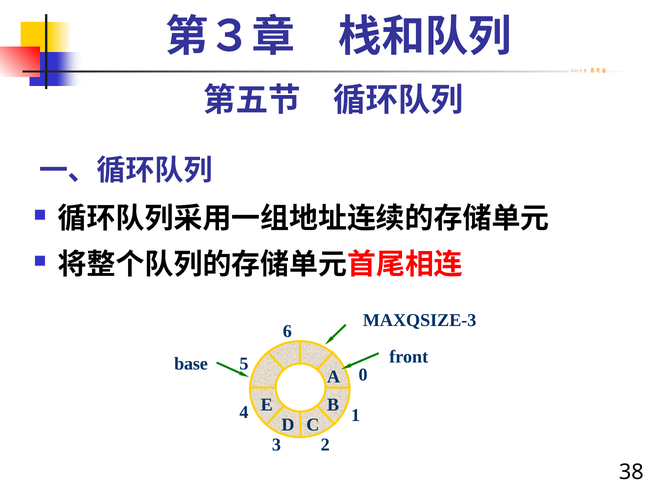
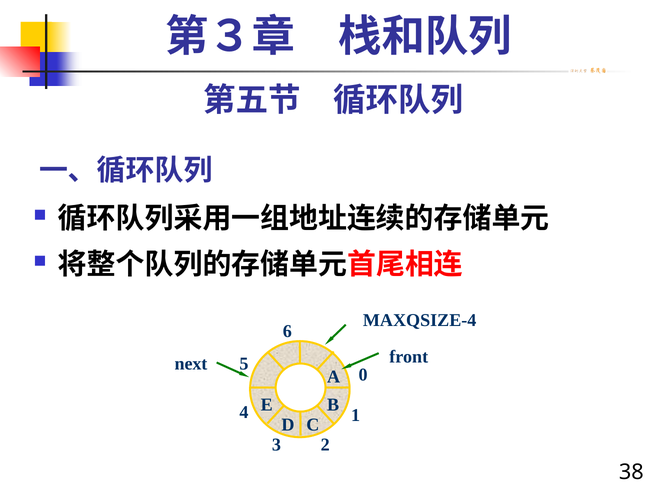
MAXQSIZE-3: MAXQSIZE-3 -> MAXQSIZE-4 (420, 321)
base: base -> next (191, 364)
